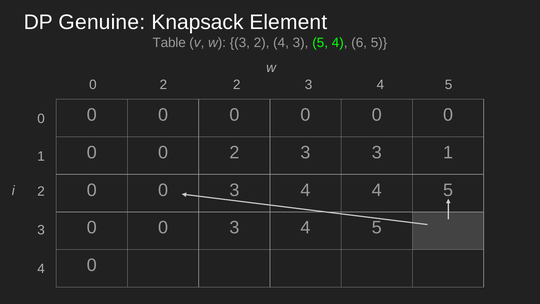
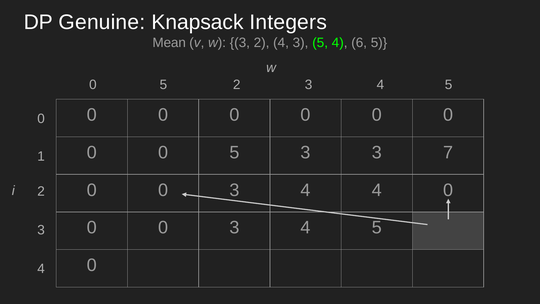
Element: Element -> Integers (288, 22)
Table: Table -> Mean (169, 43)
2: 2 -> 5 (163, 85)
0 0 2: 2 -> 5 (234, 152)
3 1: 1 -> 7 (448, 152)
4 4 5: 5 -> 0 (448, 190)
